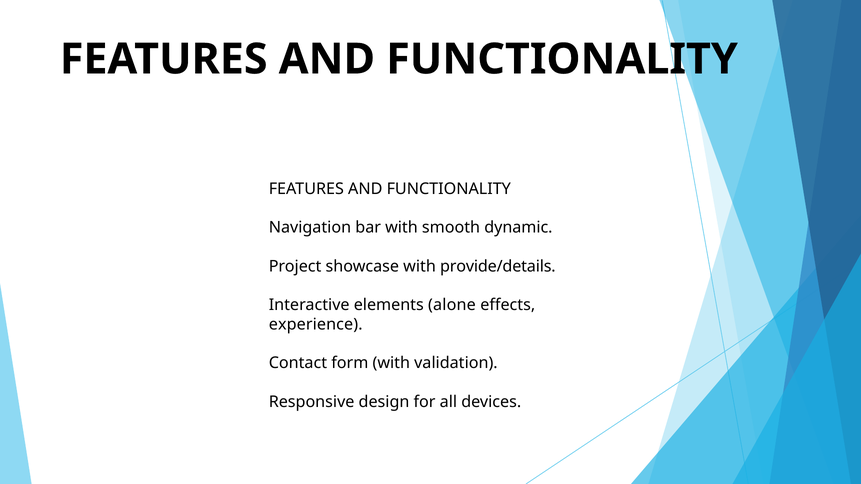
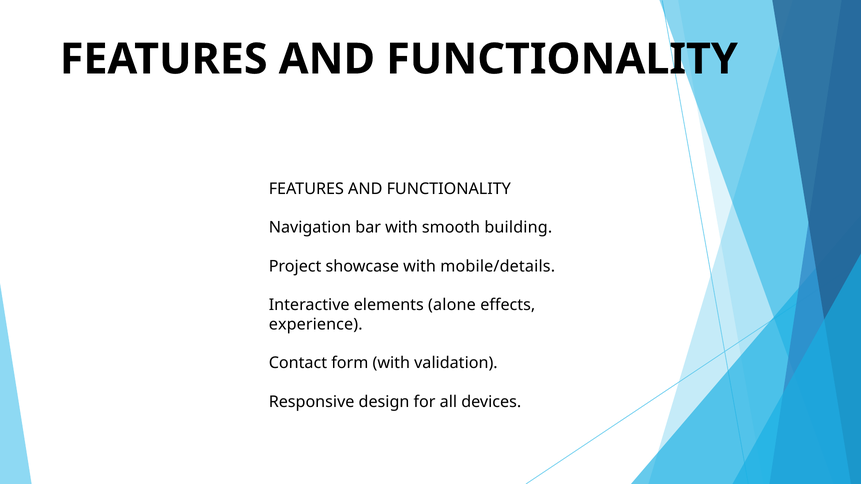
dynamic: dynamic -> building (518, 228)
provide/details: provide/details -> mobile/details (498, 266)
